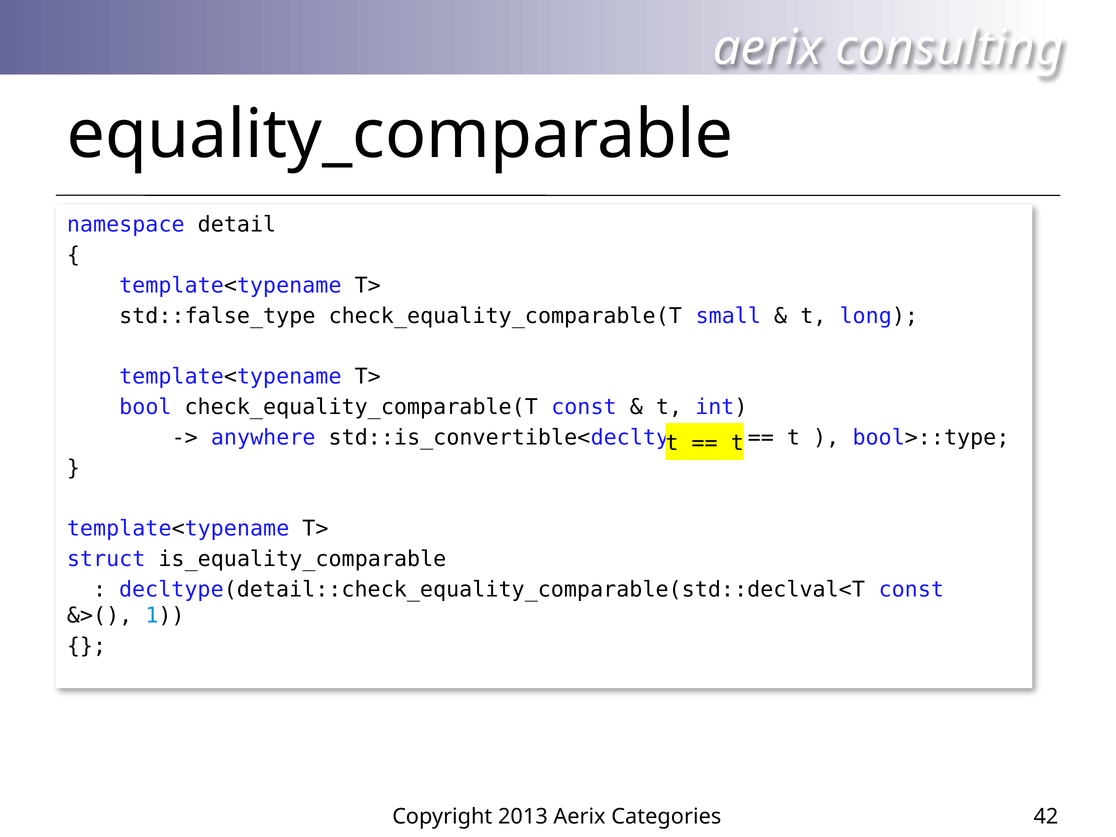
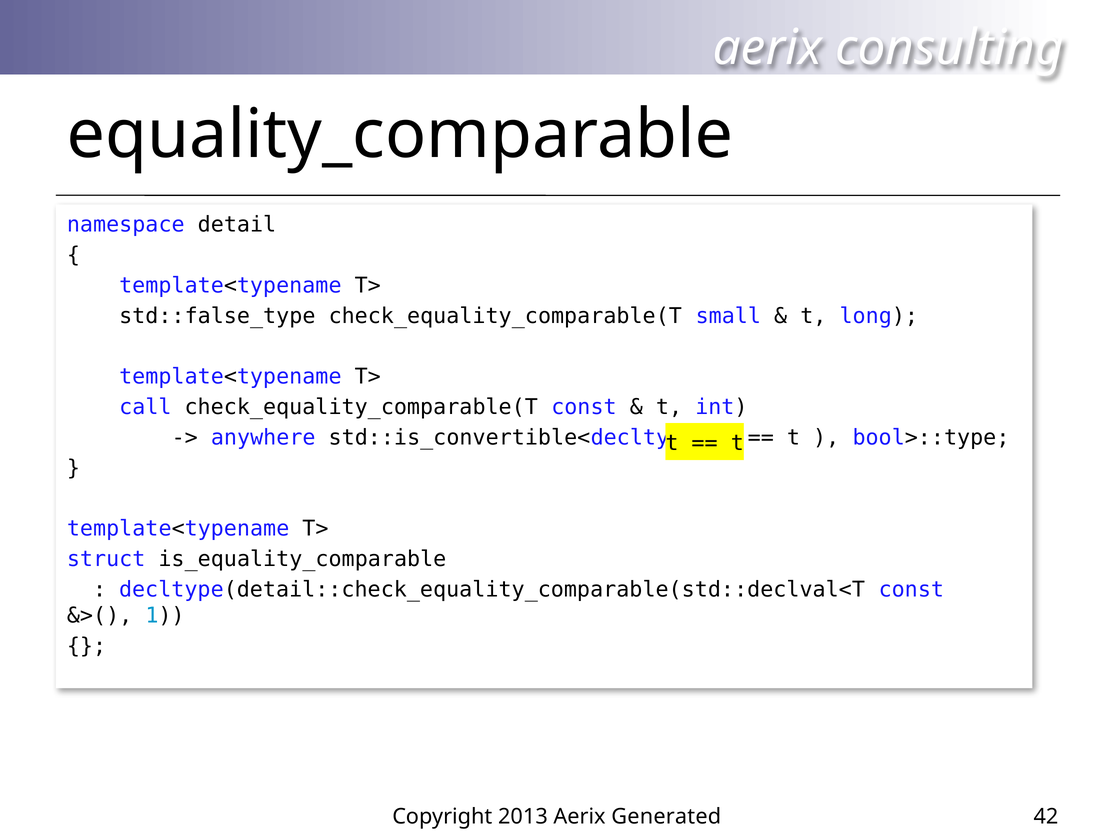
bool: bool -> call (145, 407)
Categories: Categories -> Generated (666, 816)
